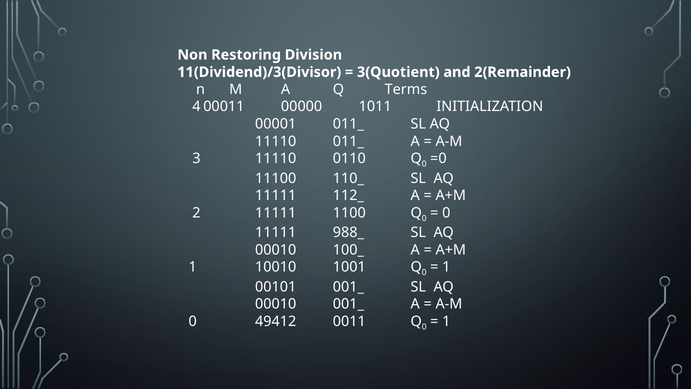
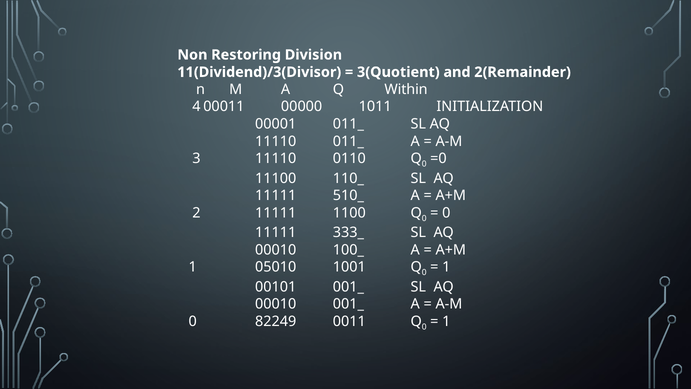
Terms: Terms -> Within (406, 89)
112_: 112_ -> 510_ (348, 195)
988_: 988_ -> 333_ (348, 232)
10010: 10010 -> 05010 (276, 267)
49412: 49412 -> 82249 (276, 321)
